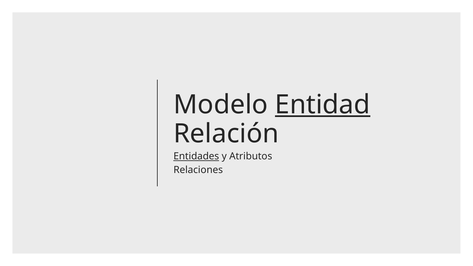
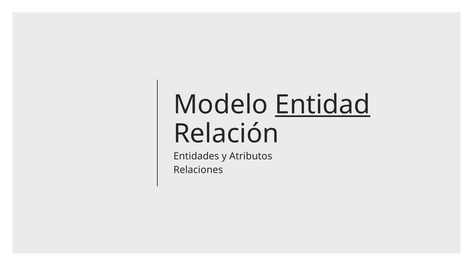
Entidades underline: present -> none (196, 156)
